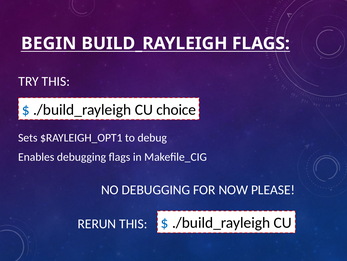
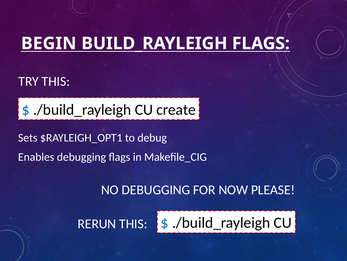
choice: choice -> create (176, 109)
